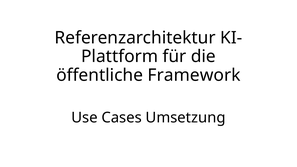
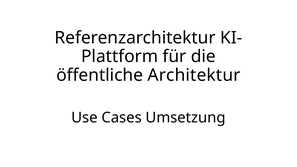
Framework: Framework -> Architektur (194, 75)
